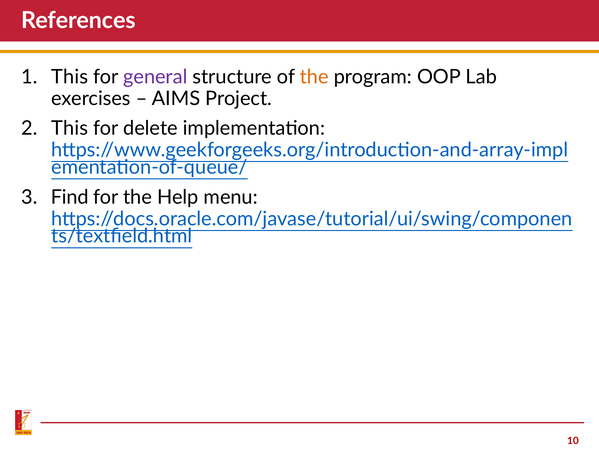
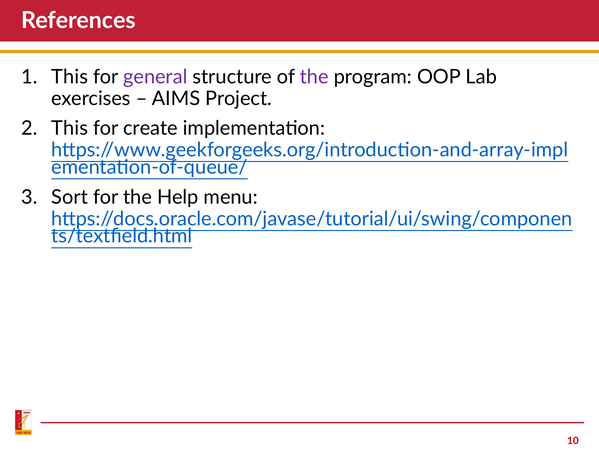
the colour: orange -> purple (314, 77)
delete: delete -> create (150, 128)
Find: Find -> Sort (70, 197)
